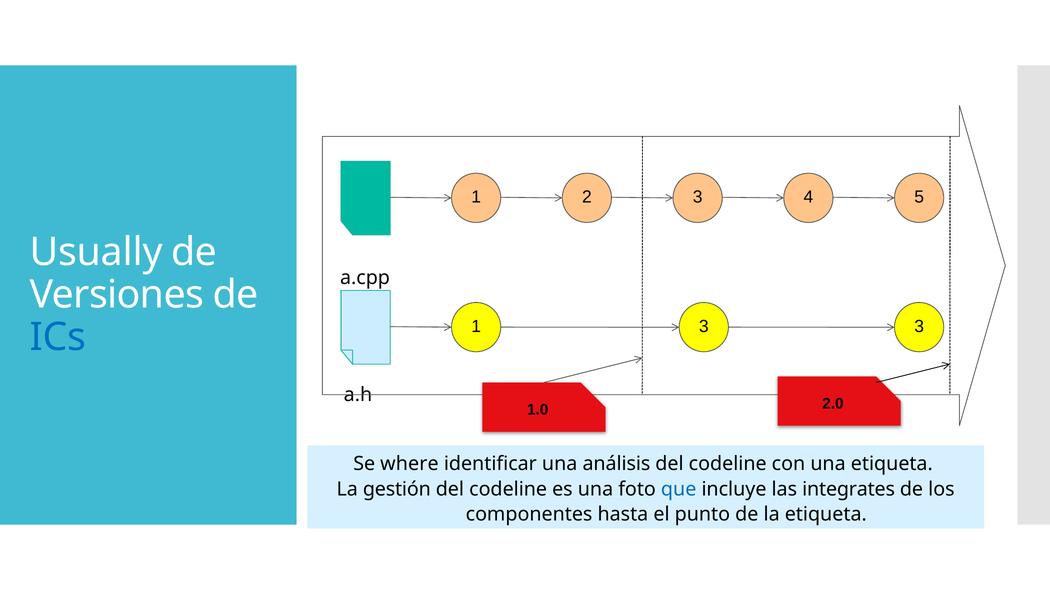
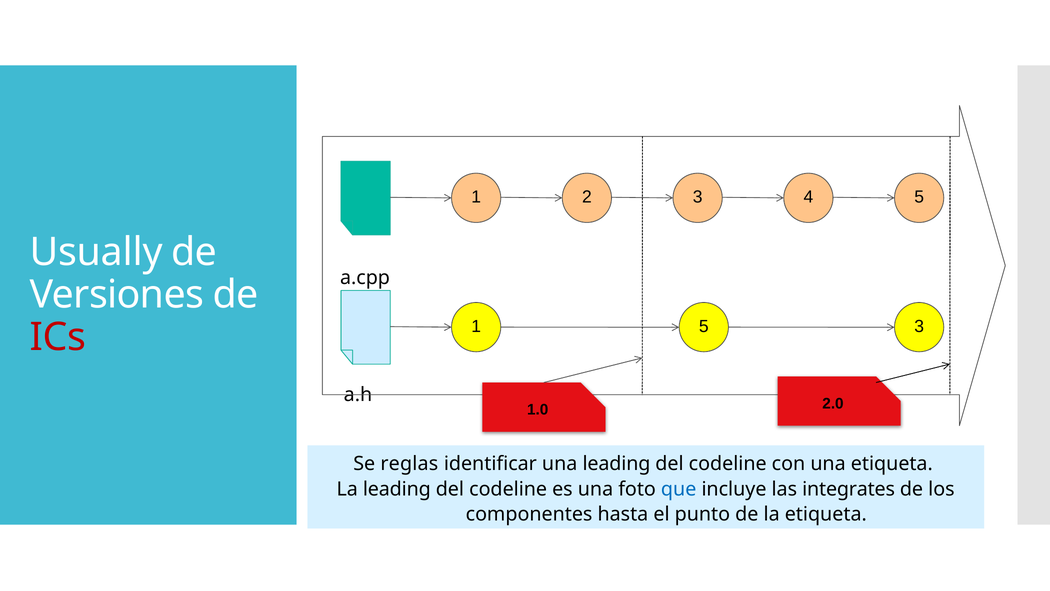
1 3: 3 -> 5 (704, 326)
ICs colour: blue -> red (58, 337)
where: where -> reglas (409, 463)
una análisis: análisis -> leading (616, 463)
La gestión: gestión -> leading (397, 489)
